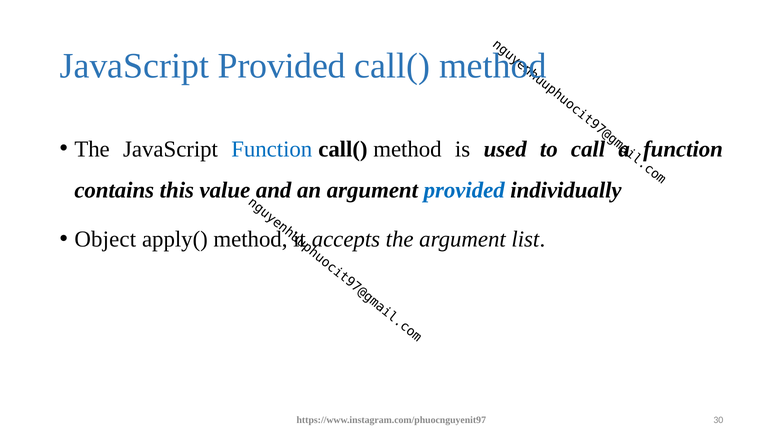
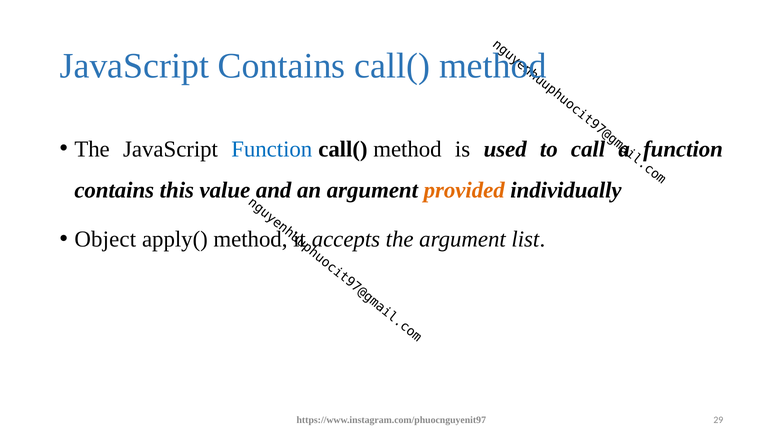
JavaScript Provided: Provided -> Contains (282, 66)
provided colour: blue -> orange (464, 190)
30: 30 -> 29 (718, 421)
